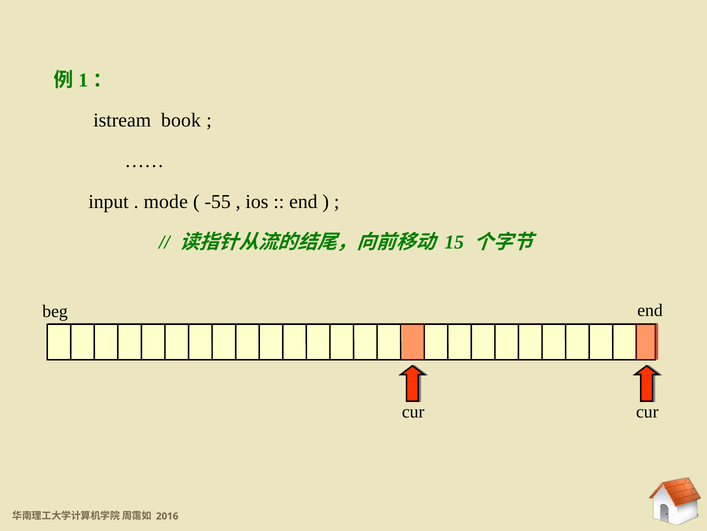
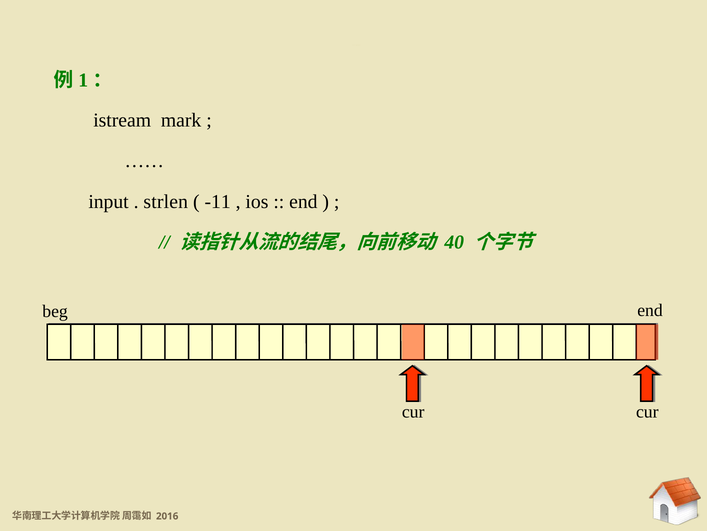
book: book -> mark (181, 120)
mode: mode -> strlen (166, 202)
-55: -55 -> -11 (218, 202)
15: 15 -> 40 (454, 242)
